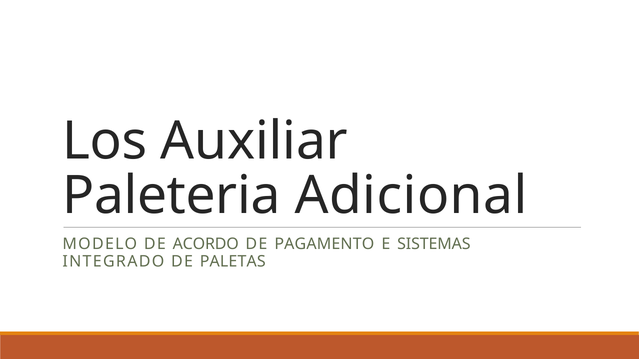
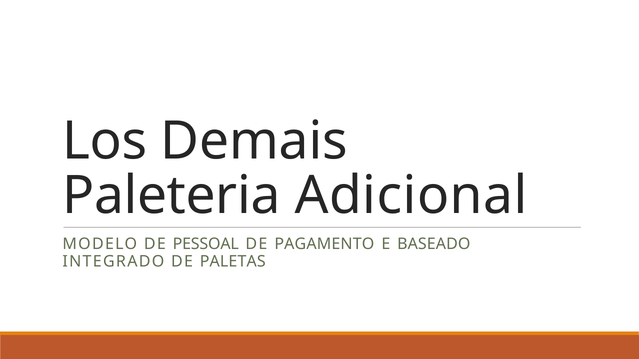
Auxiliar: Auxiliar -> Demais (254, 142)
ACORDO: ACORDO -> PESSOAL (206, 244)
SISTEMAS: SISTEMAS -> BASEADO (434, 244)
